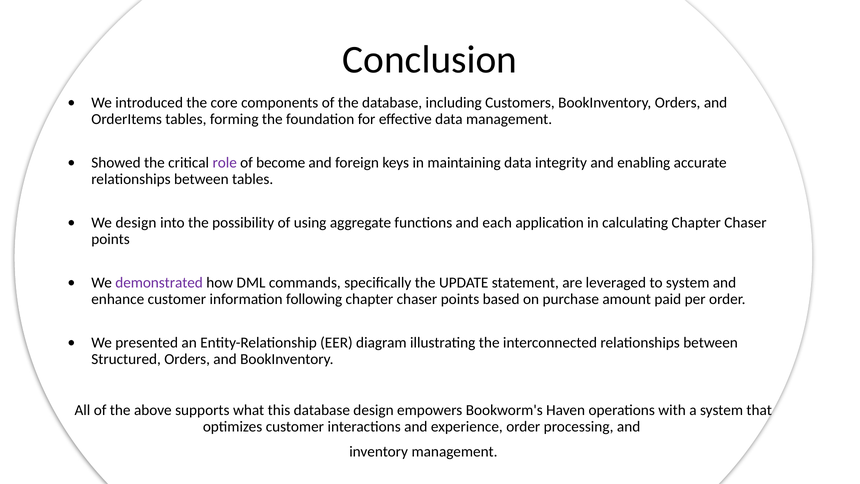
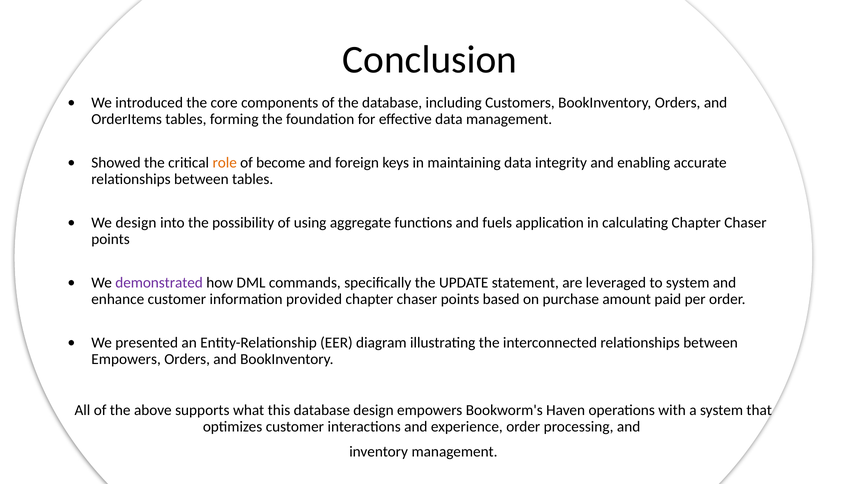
role colour: purple -> orange (225, 163)
each: each -> fuels (497, 223)
following: following -> provided (314, 299)
Structured: Structured -> Empowers (126, 359)
